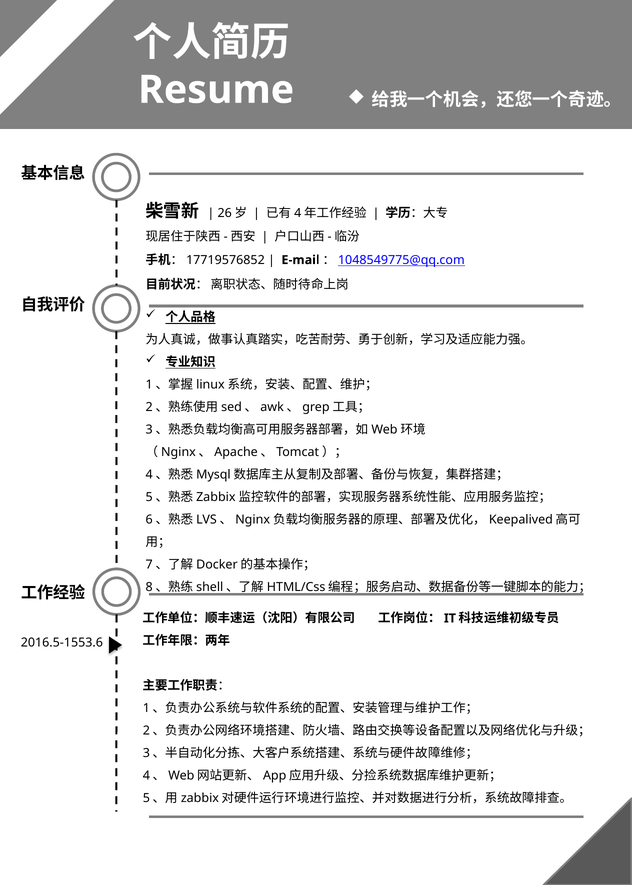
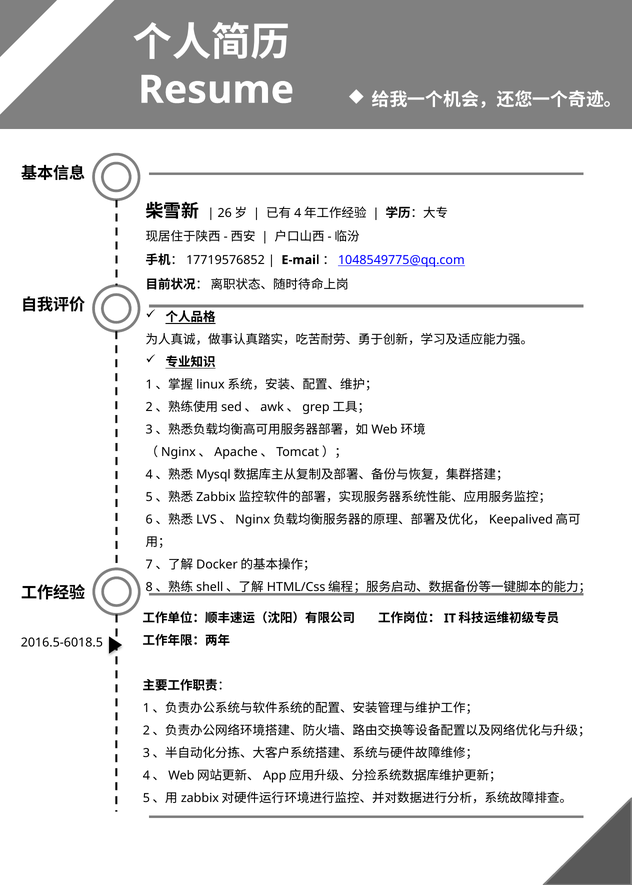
2016.5-1553.6: 2016.5-1553.6 -> 2016.5-6018.5 (62, 643)
